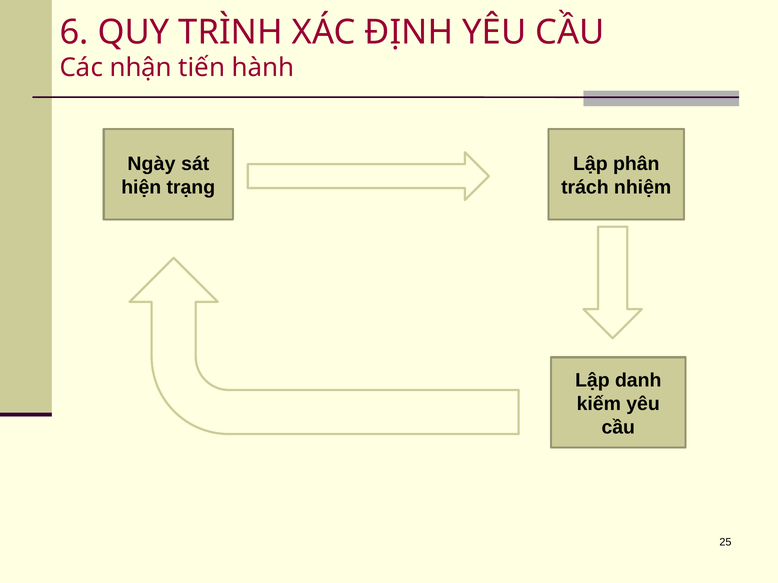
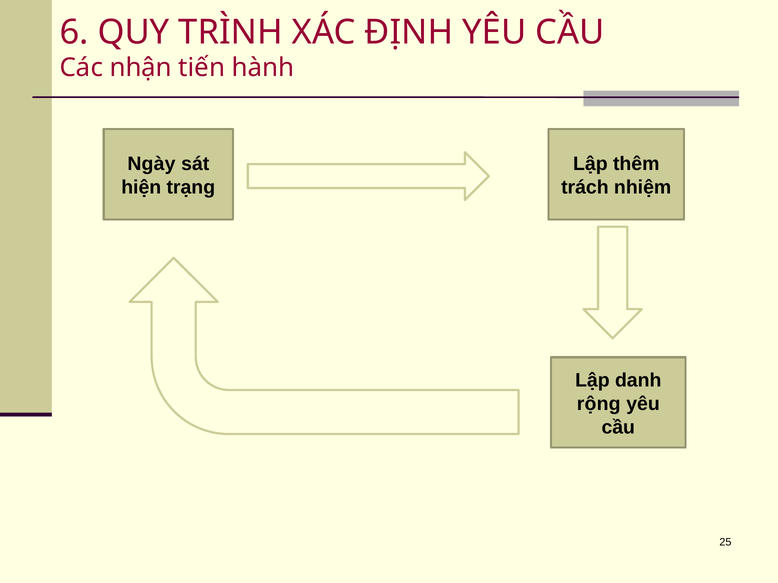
phân: phân -> thêm (636, 164)
kiếm: kiếm -> rộng (599, 404)
